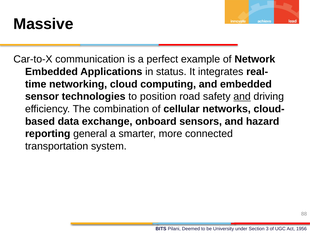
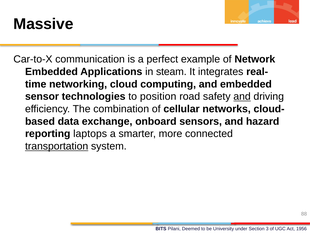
status: status -> steam (171, 72)
general: general -> laptops (90, 134)
transportation underline: none -> present (57, 146)
